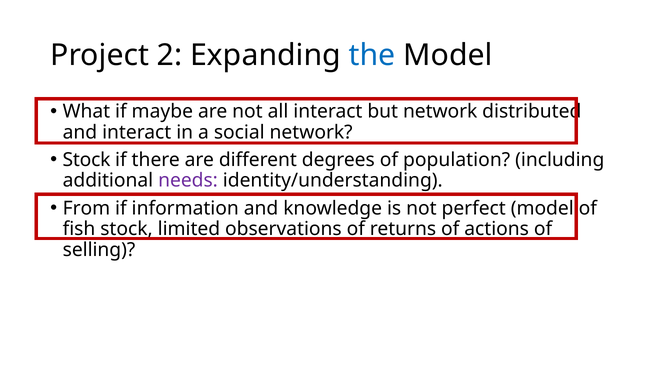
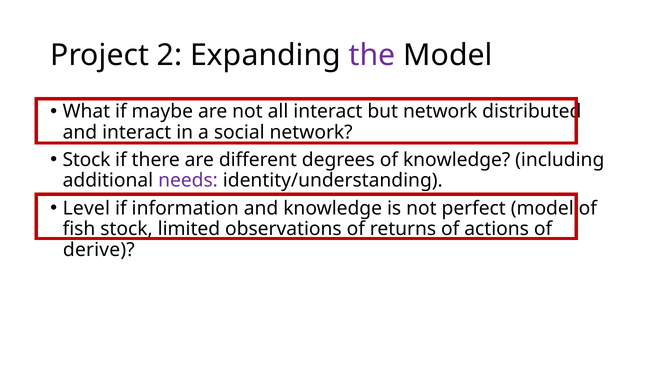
the colour: blue -> purple (372, 55)
of population: population -> knowledge (457, 160)
From: From -> Level (86, 208)
selling: selling -> derive (99, 250)
